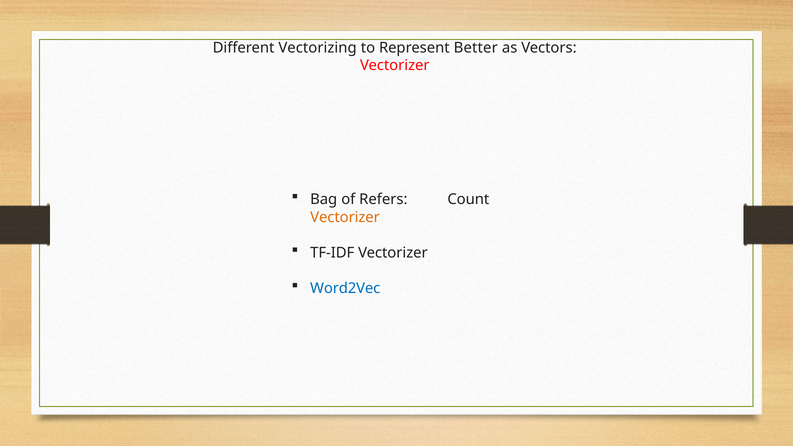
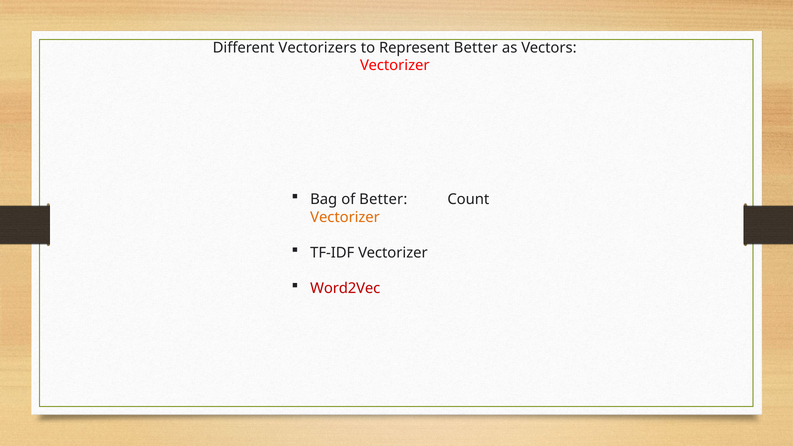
Vectorizing: Vectorizing -> Vectorizers (318, 48)
of Refers: Refers -> Better (383, 199)
Word2Vec colour: blue -> red (345, 289)
